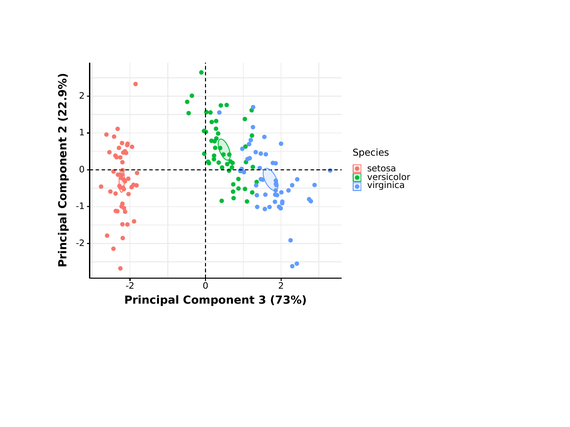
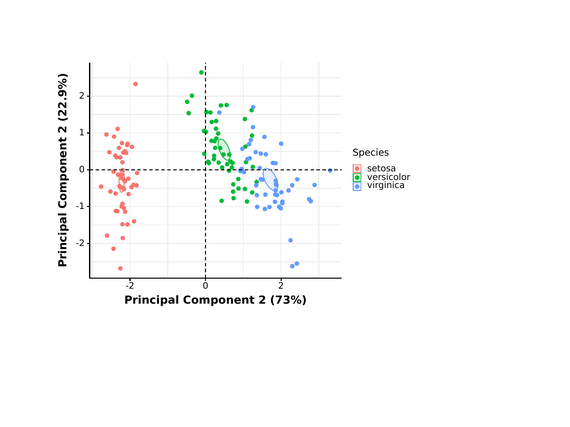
Component 3: 3 -> 2 (262, 301)
